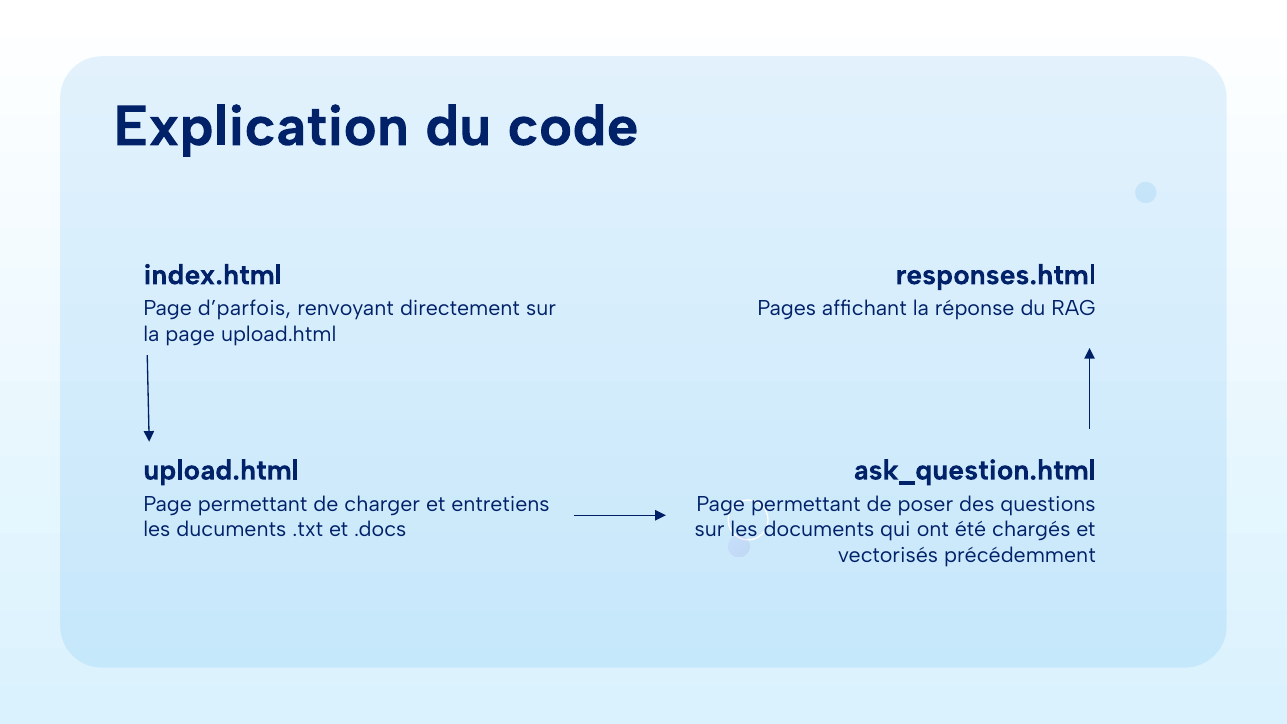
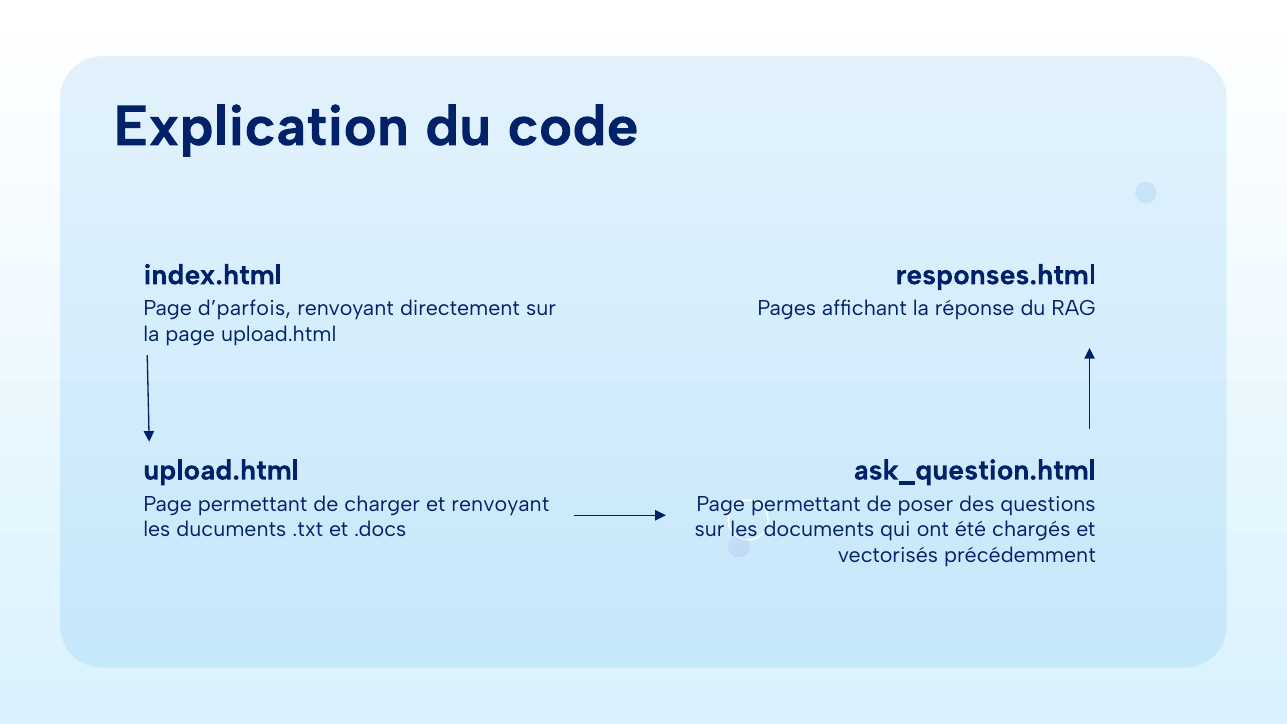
et entretiens: entretiens -> renvoyant (500, 504)
